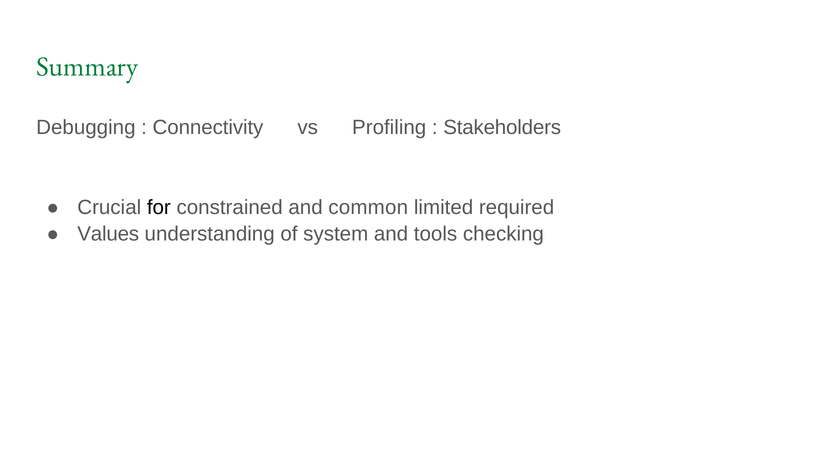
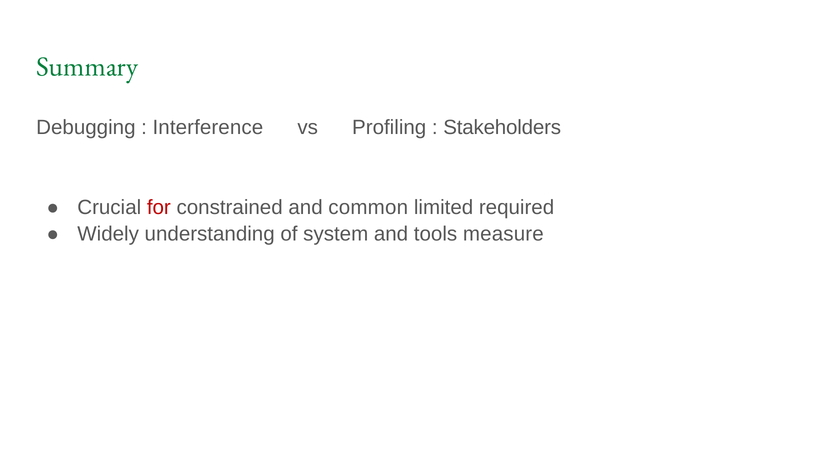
Connectivity: Connectivity -> Interference (208, 127)
for colour: black -> red (159, 207)
Values: Values -> Widely (108, 234)
checking: checking -> measure (503, 234)
